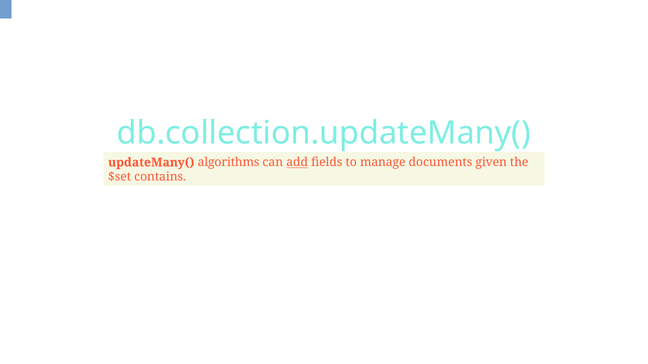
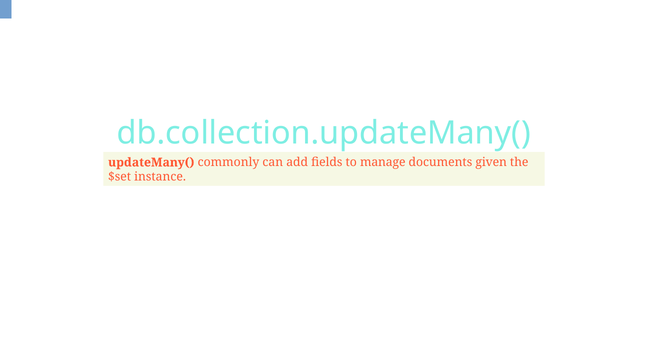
algorithms: algorithms -> commonly (228, 163)
add underline: present -> none (297, 163)
contains: contains -> instance (160, 177)
